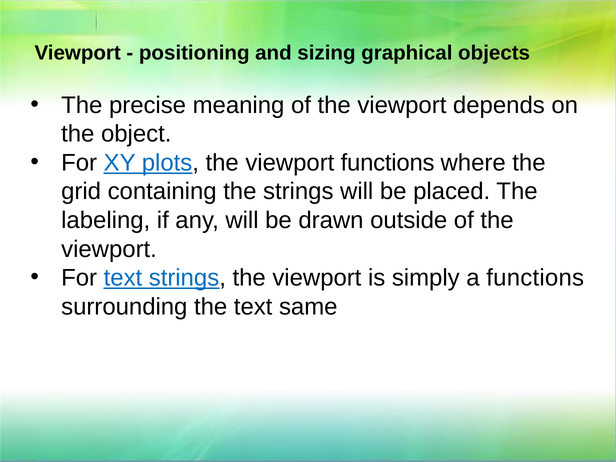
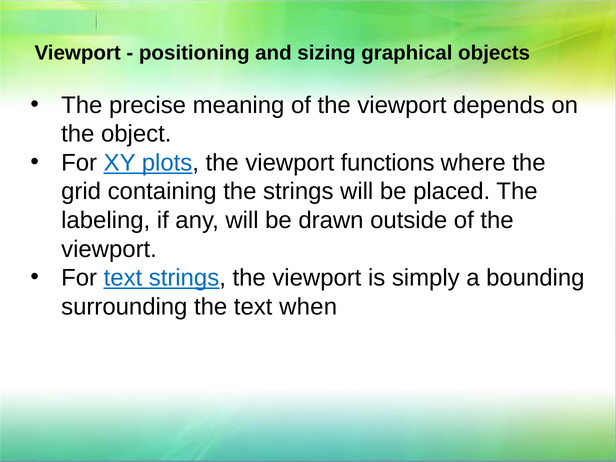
a functions: functions -> bounding (535, 278)
same: same -> when (308, 307)
